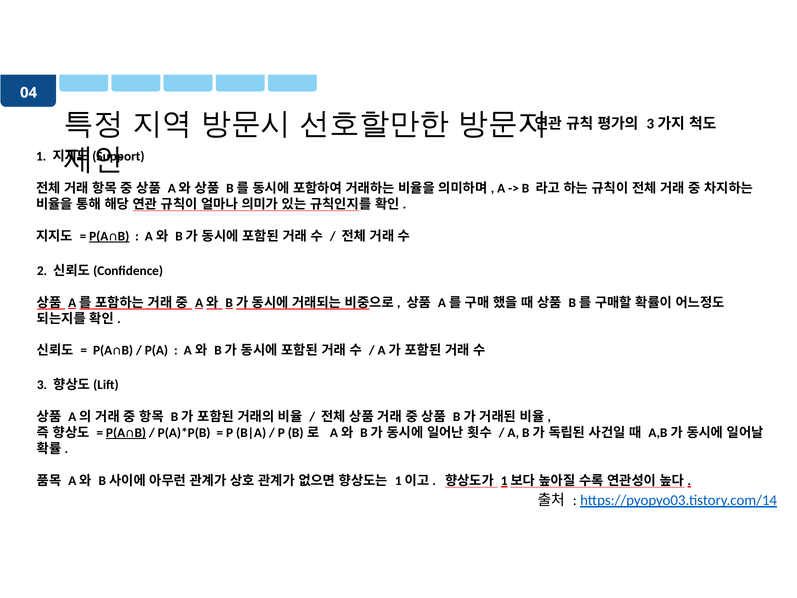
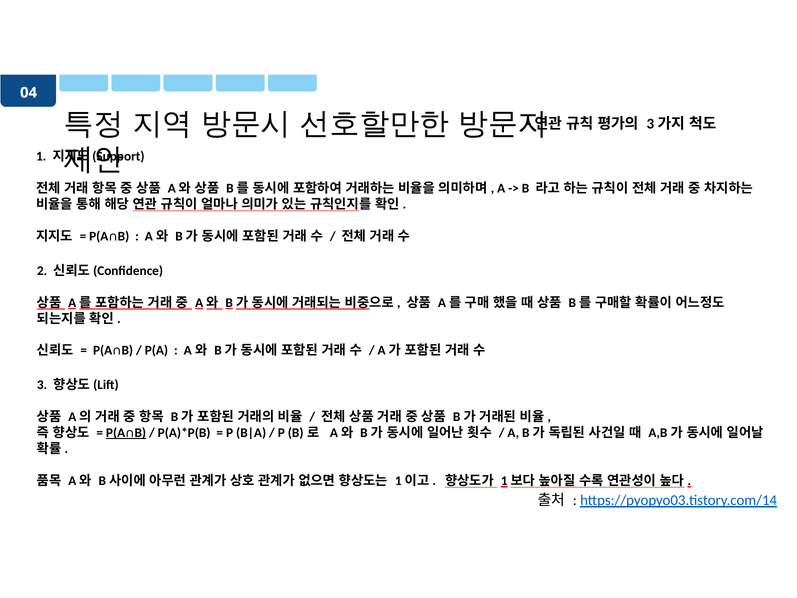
P(A∩B underline: present -> none (109, 236)
